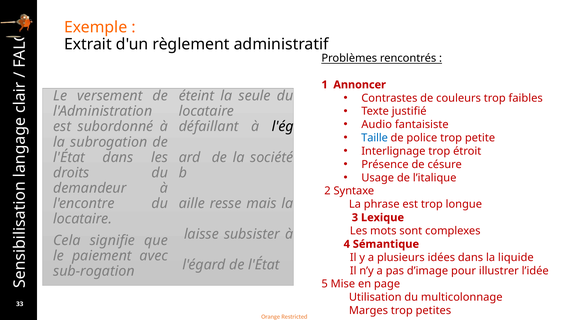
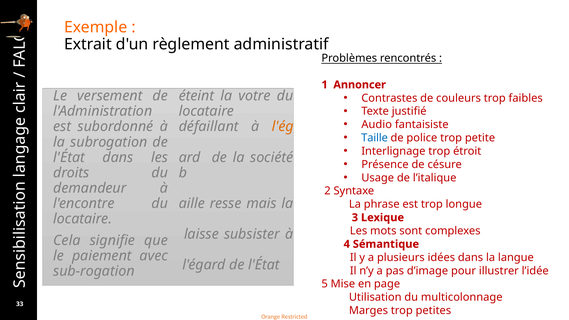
seule: seule -> votre (255, 96)
l'ég colour: black -> orange (283, 127)
liquide: liquide -> langue (516, 257)
